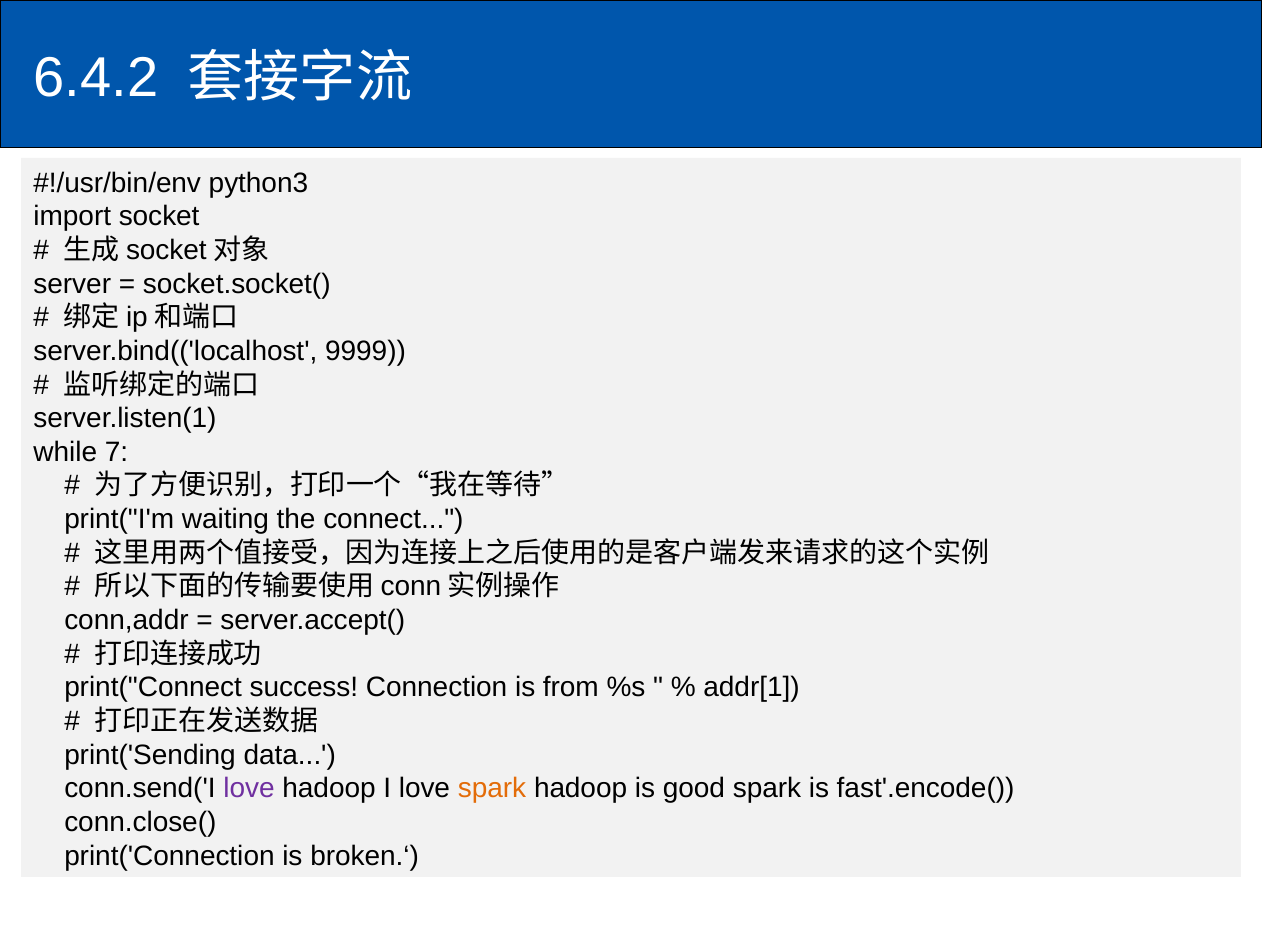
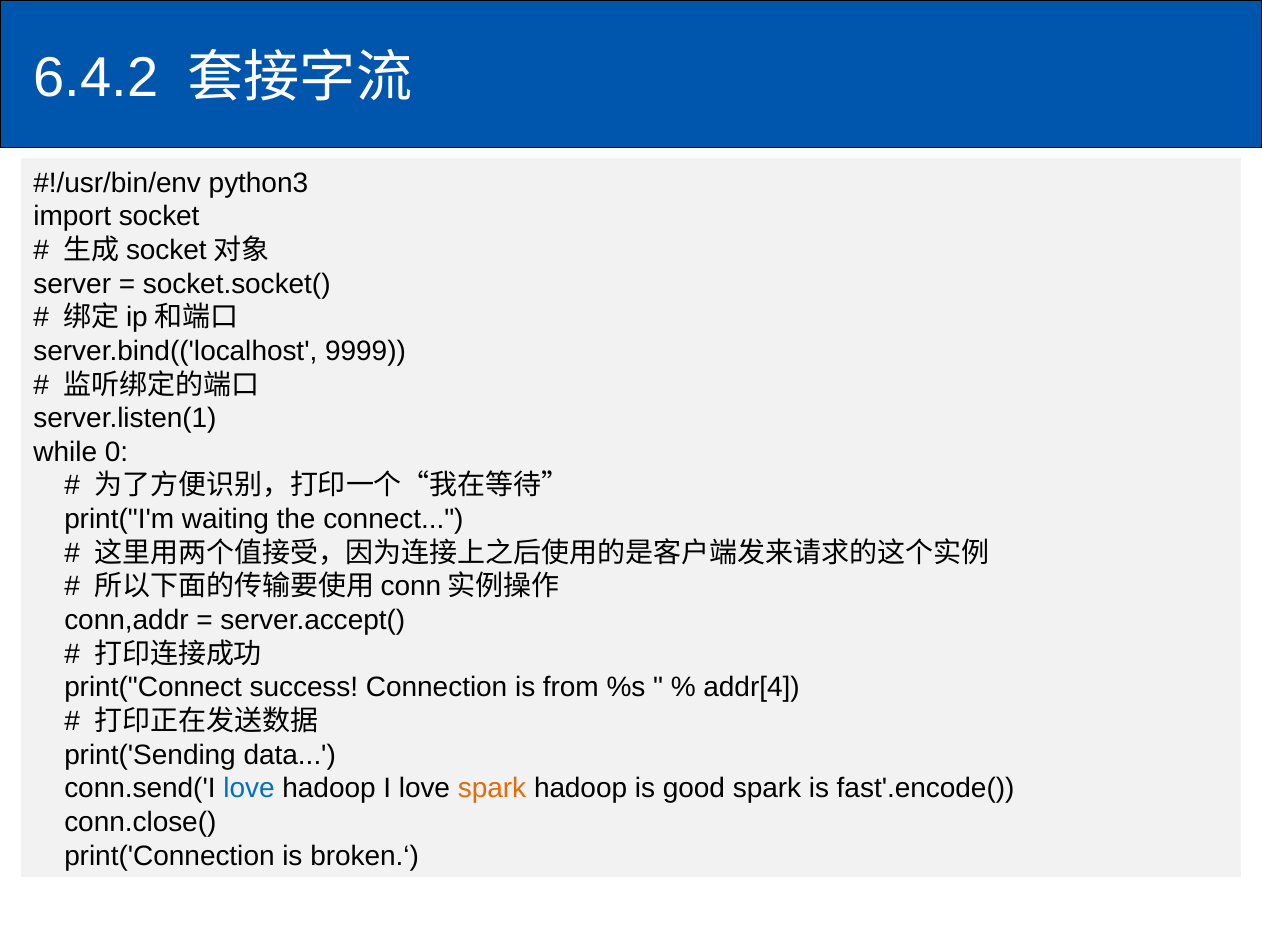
7: 7 -> 0 (117, 452)
addr[1: addr[1 -> addr[4 (752, 687)
love colour: purple -> blue (249, 788)
